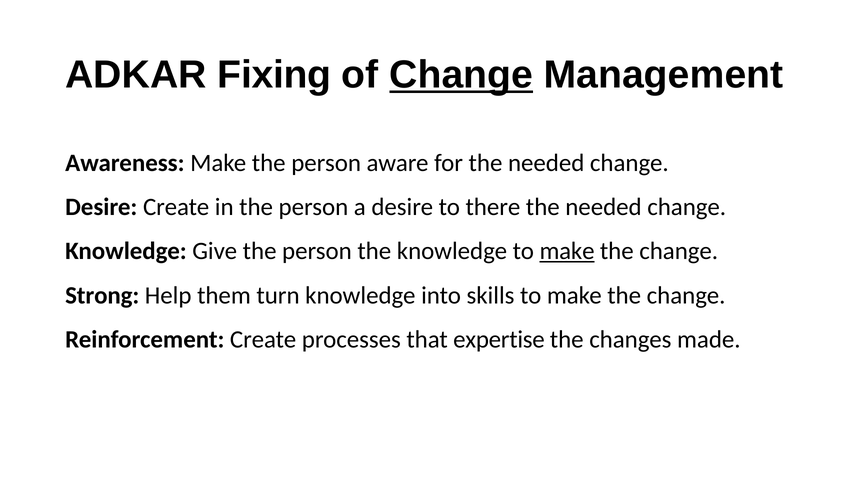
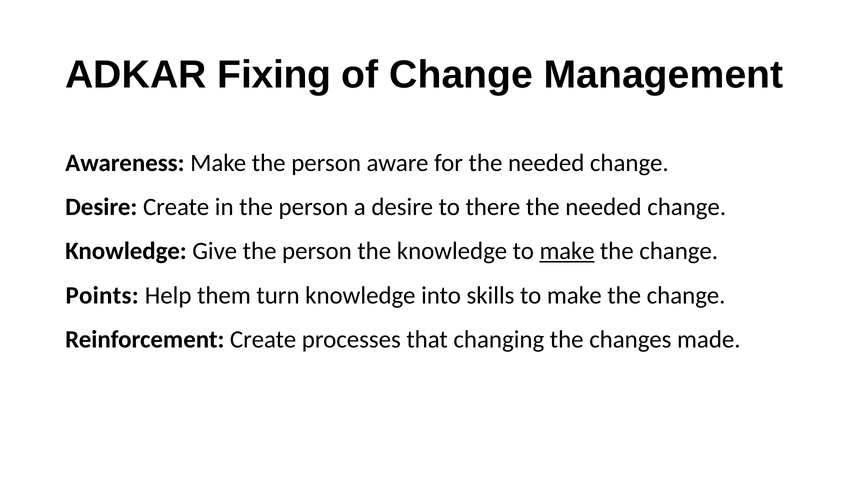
Change underline: present -> none (461, 75)
Strong: Strong -> Points (102, 295)
expertise: expertise -> changing (499, 339)
